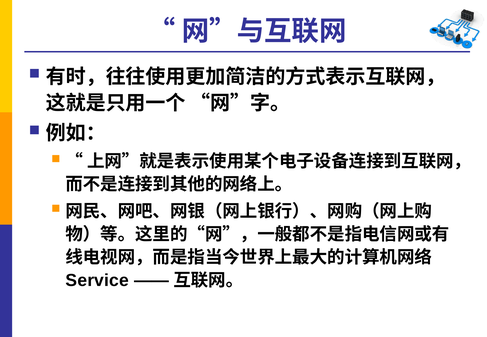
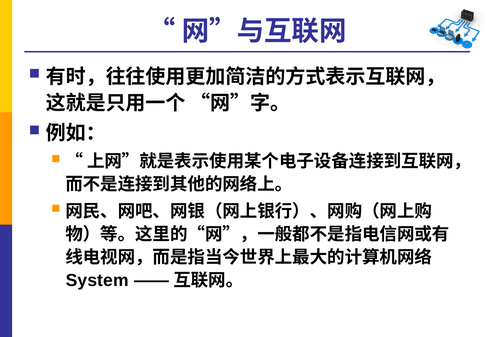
Service: Service -> System (97, 281)
